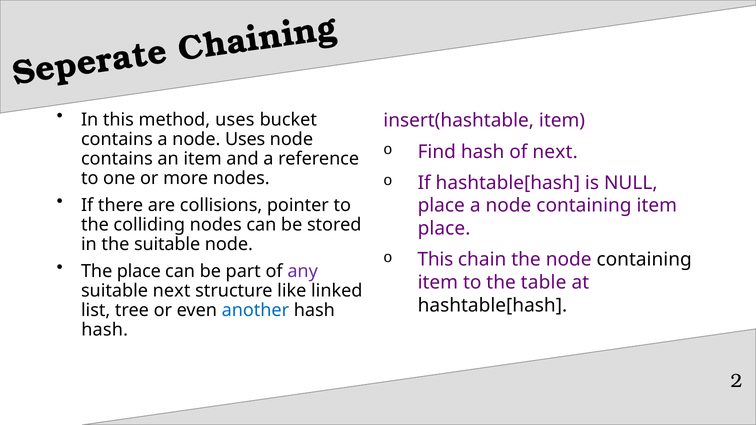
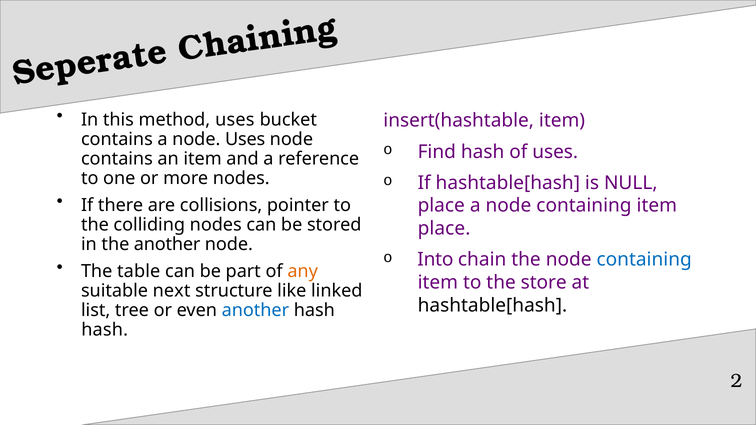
of next: next -> uses (555, 152)
the suitable: suitable -> another (167, 245)
This: This -> Into (435, 260)
containing colour: black -> blue (644, 260)
The place: place -> table (139, 271)
any colour: purple -> orange (303, 271)
table: table -> store (544, 283)
